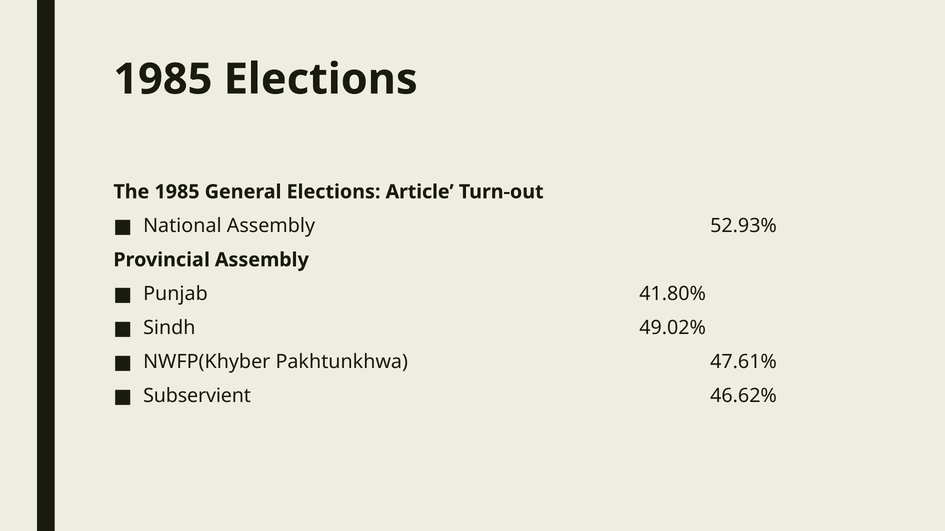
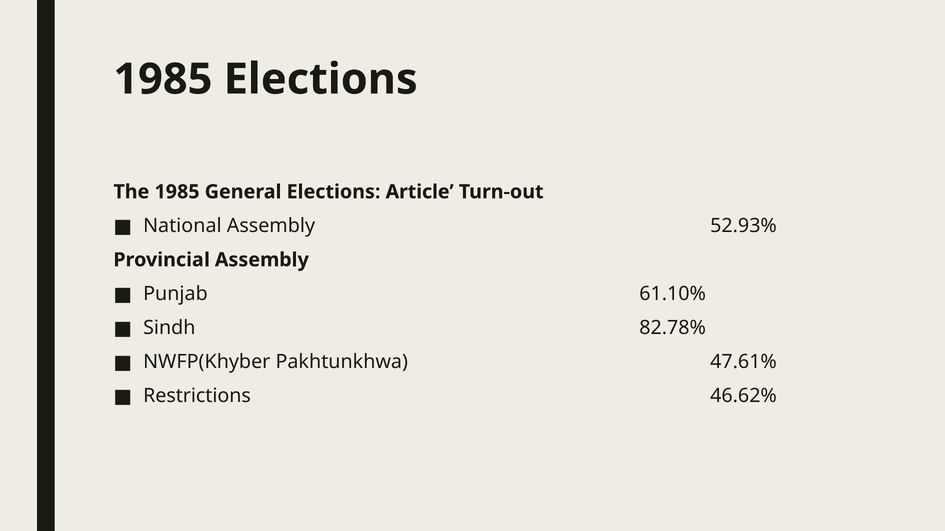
41.80%: 41.80% -> 61.10% (673, 294)
49.02%: 49.02% -> 82.78% (673, 328)
Subservient: Subservient -> Restrictions (197, 396)
